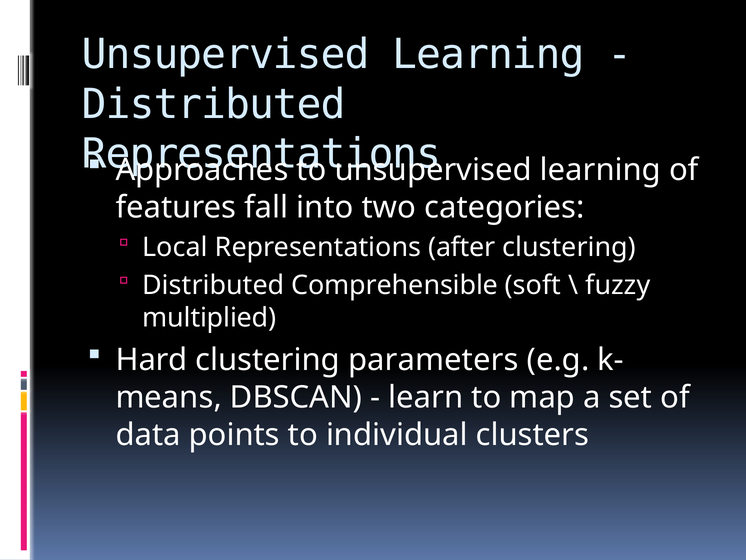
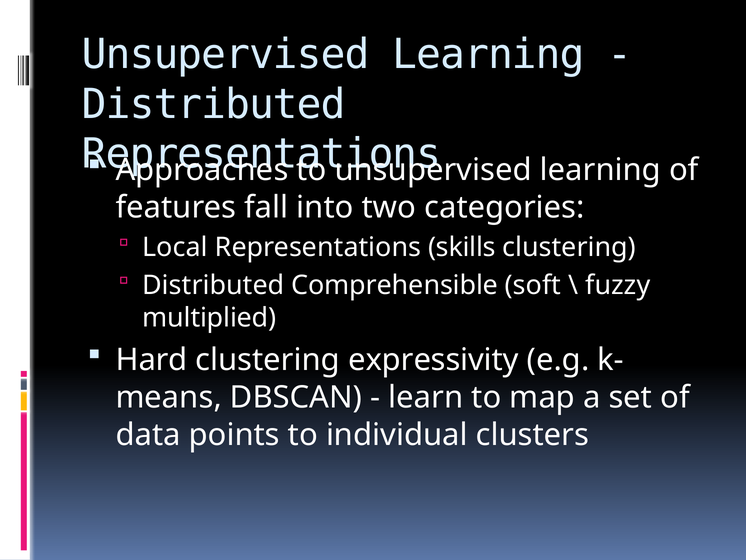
after: after -> skills (462, 247)
parameters: parameters -> expressivity (433, 360)
